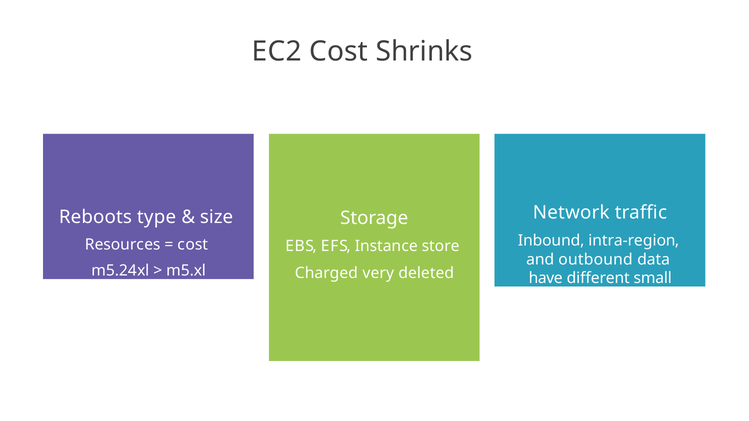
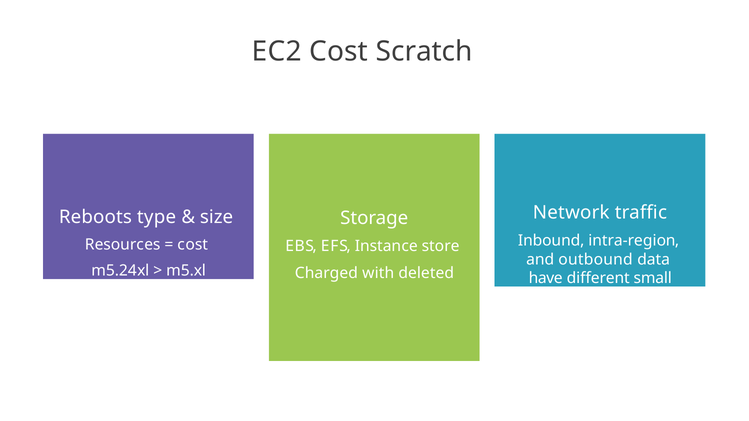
Shrinks: Shrinks -> Scratch (424, 51)
very: very -> with (378, 273)
